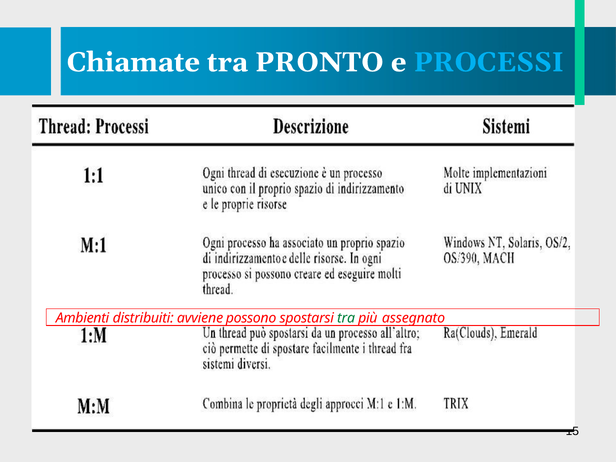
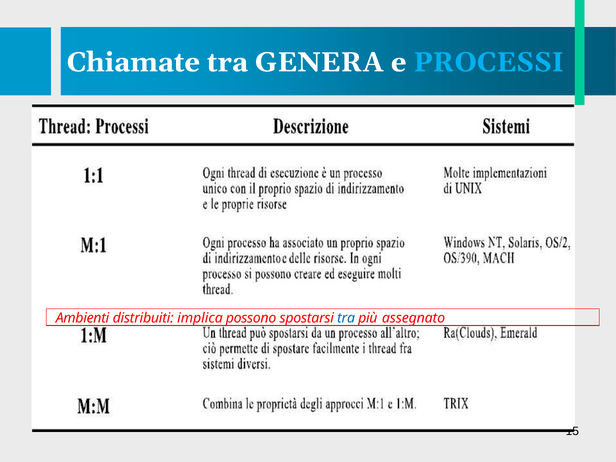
PRONTO: PRONTO -> GENERA (319, 62)
avviene: avviene -> implica (200, 318)
tra colour: green -> blue (346, 318)
